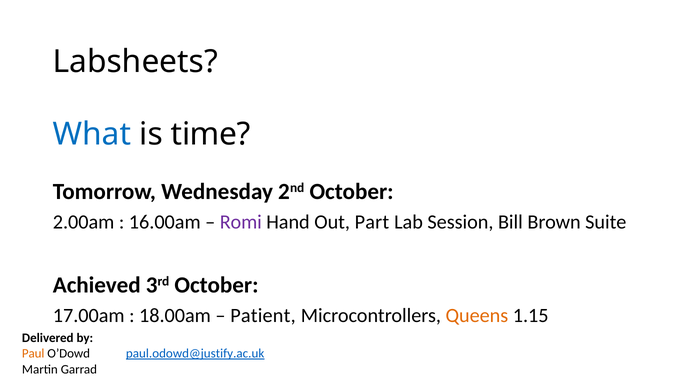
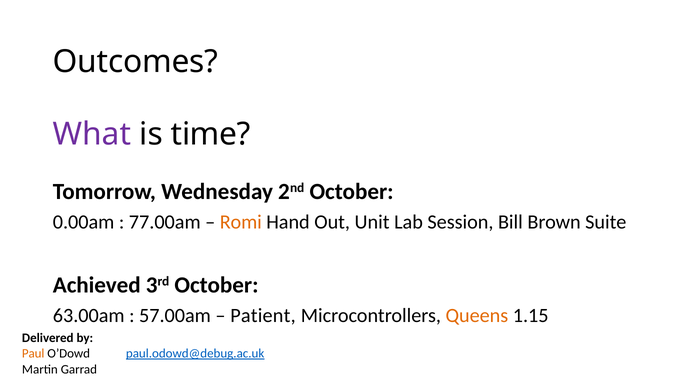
Labsheets: Labsheets -> Outcomes (135, 62)
What colour: blue -> purple (92, 134)
2.00am: 2.00am -> 0.00am (84, 222)
16.00am: 16.00am -> 77.00am (165, 222)
Romi colour: purple -> orange (241, 222)
Part: Part -> Unit (372, 222)
17.00am: 17.00am -> 63.00am (89, 316)
18.00am: 18.00am -> 57.00am (175, 316)
paul.odowd@justify.ac.uk: paul.odowd@justify.ac.uk -> paul.odowd@debug.ac.uk (195, 353)
